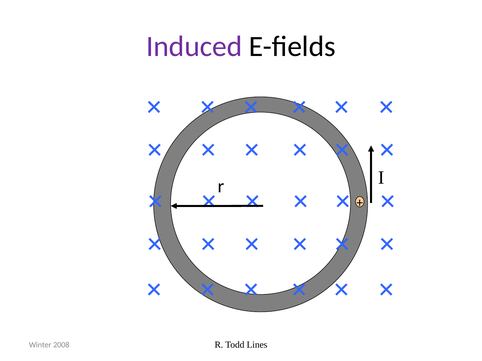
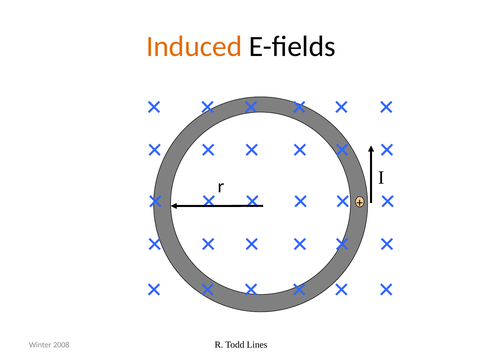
Induced colour: purple -> orange (194, 47)
